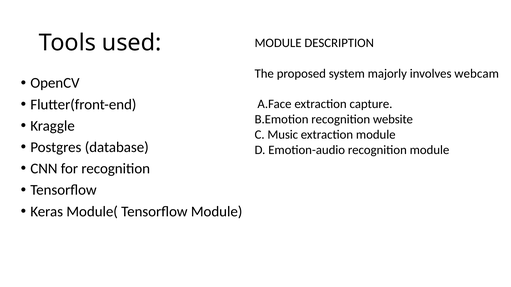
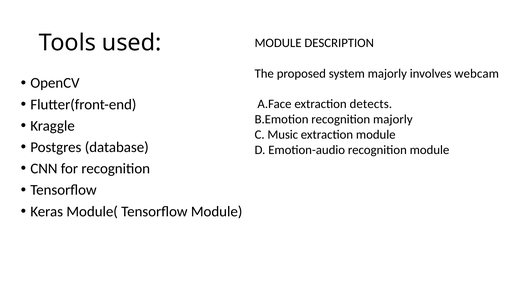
capture: capture -> detects (371, 104)
recognition website: website -> majorly (393, 120)
